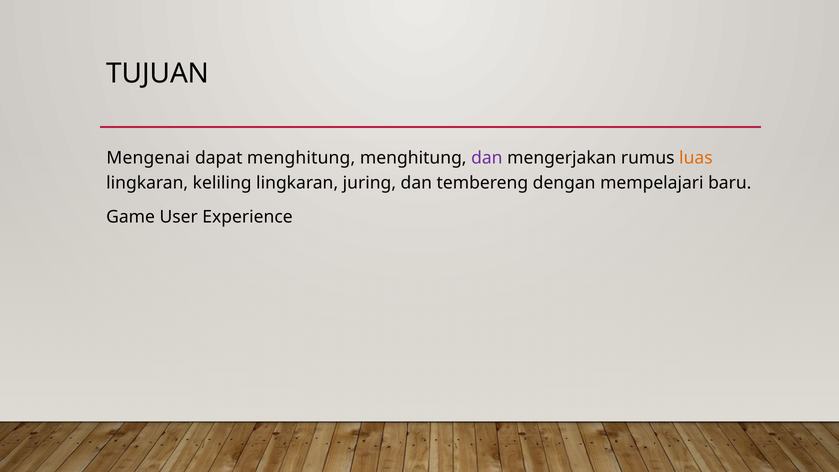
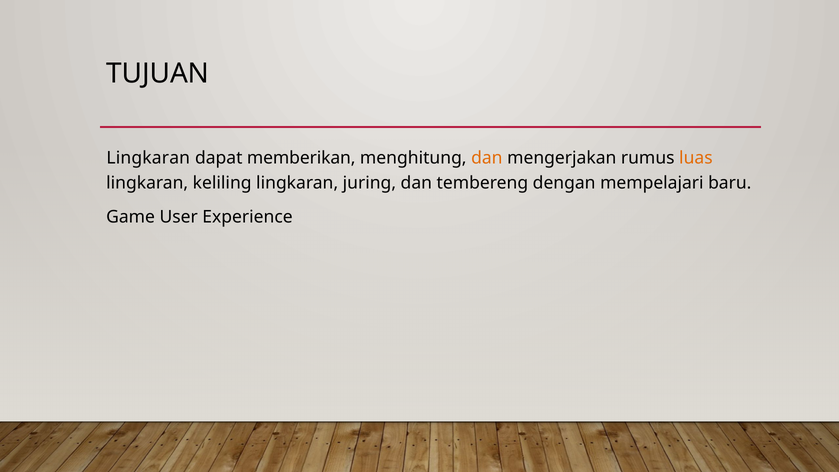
Mengenai: Mengenai -> Lingkaran (148, 158)
dapat menghitung: menghitung -> memberikan (301, 158)
dan colour: purple -> orange (487, 158)
